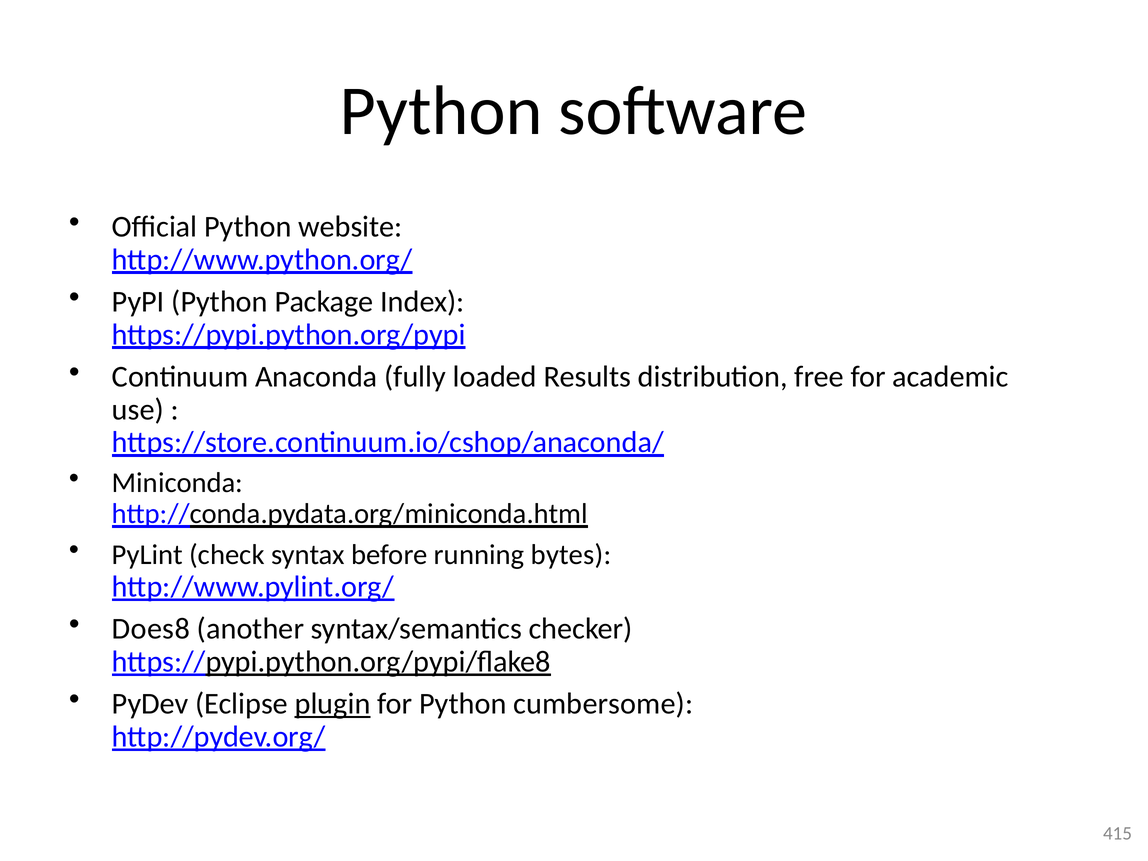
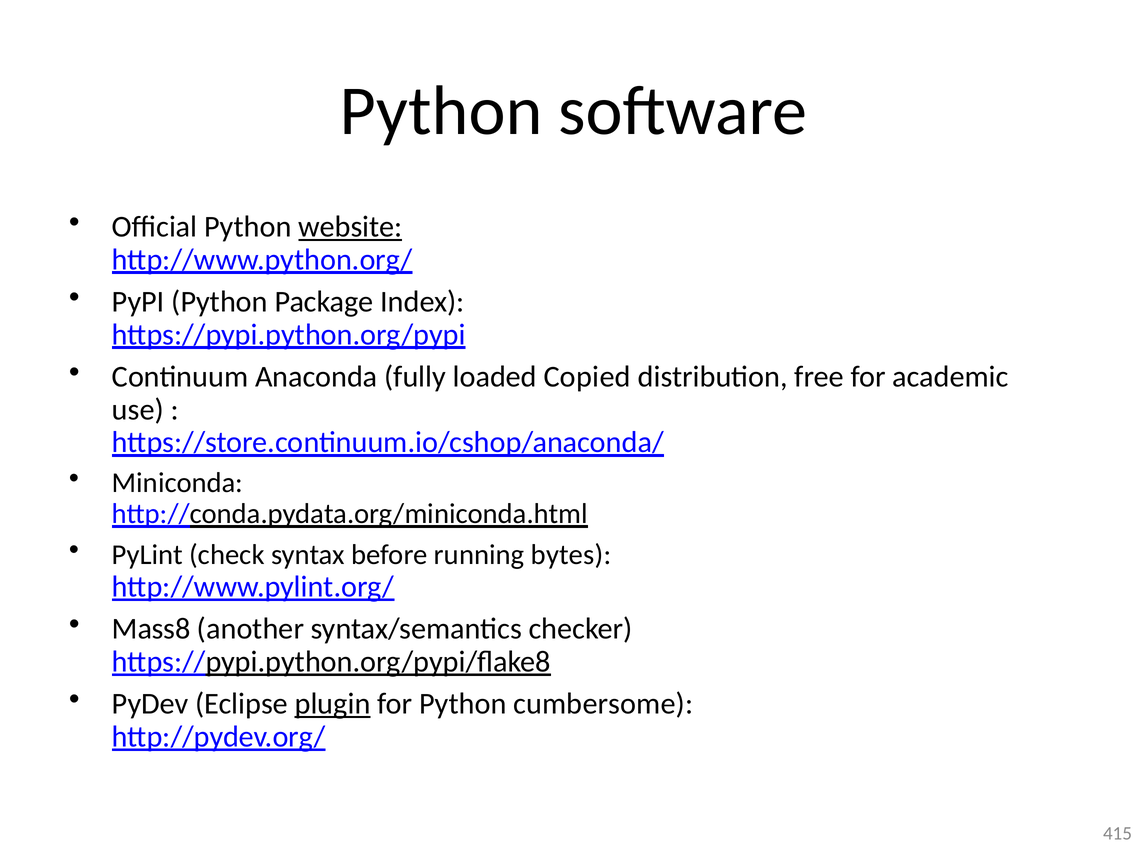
website underline: none -> present (350, 227)
Results: Results -> Copied (587, 377)
Does8: Does8 -> Mass8 (151, 629)
